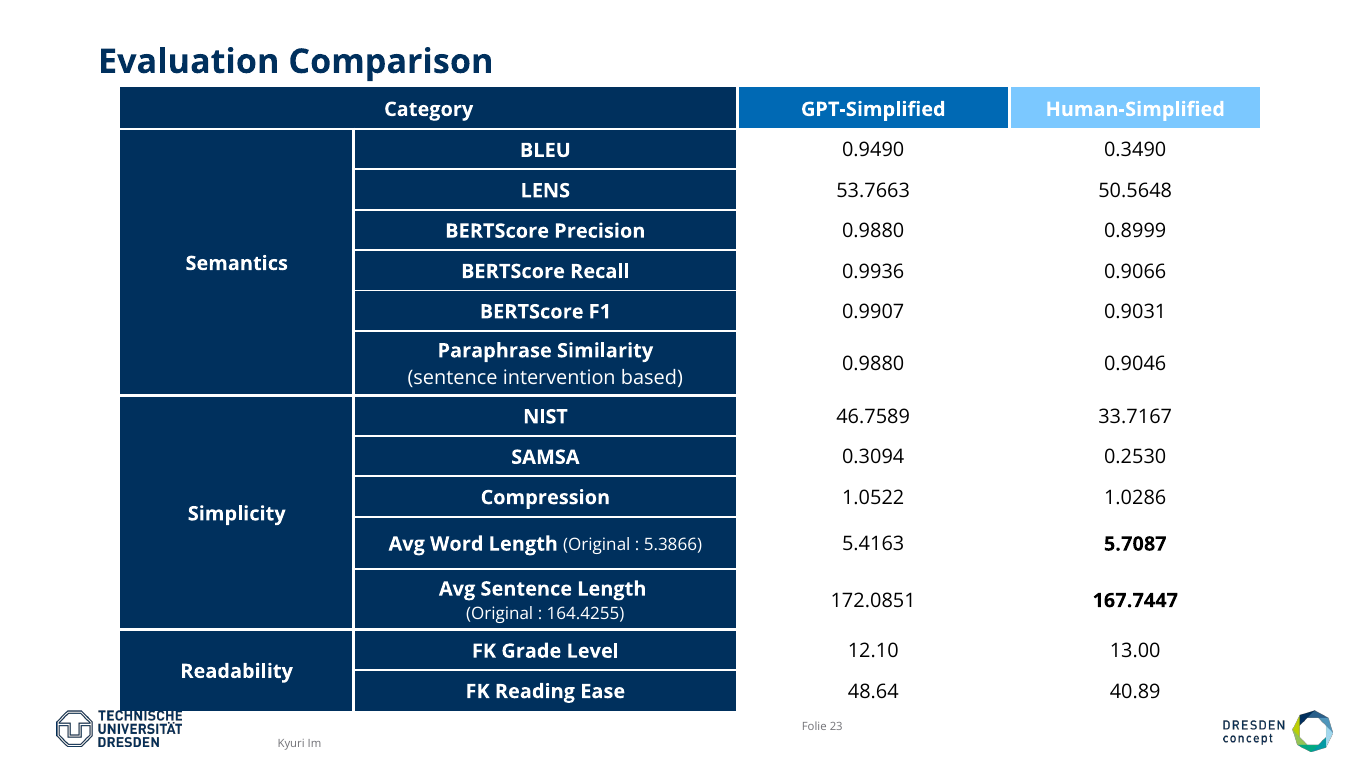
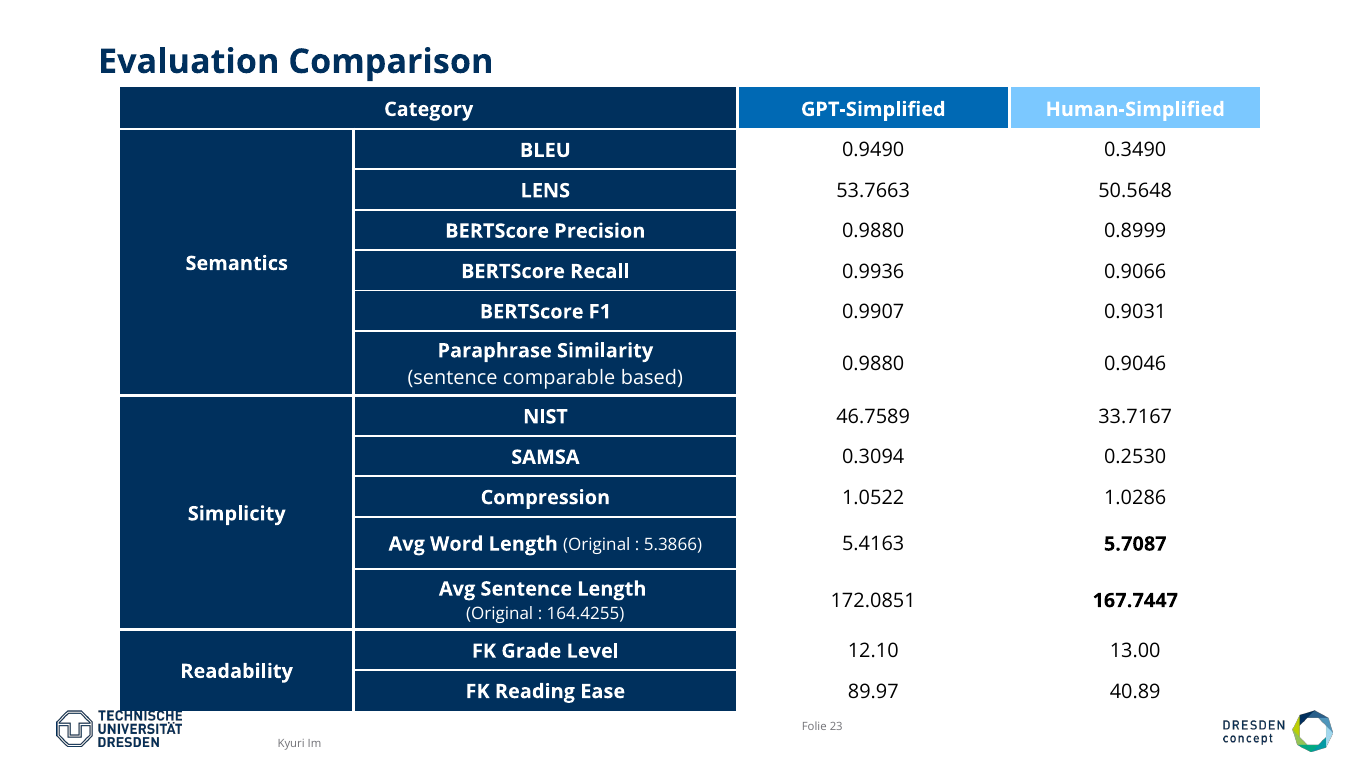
intervention: intervention -> comparable (559, 378)
48.64: 48.64 -> 89.97 (873, 691)
